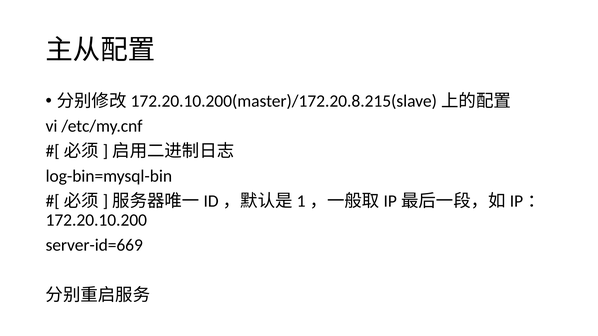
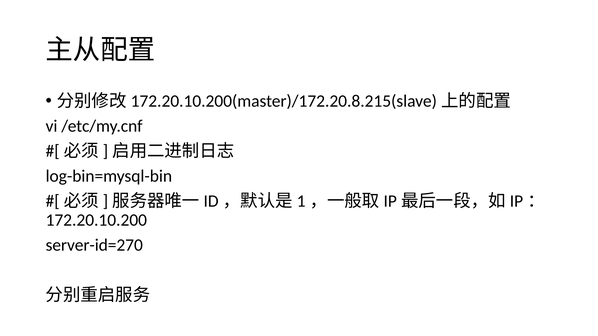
server-id=669: server-id=669 -> server-id=270 (94, 245)
